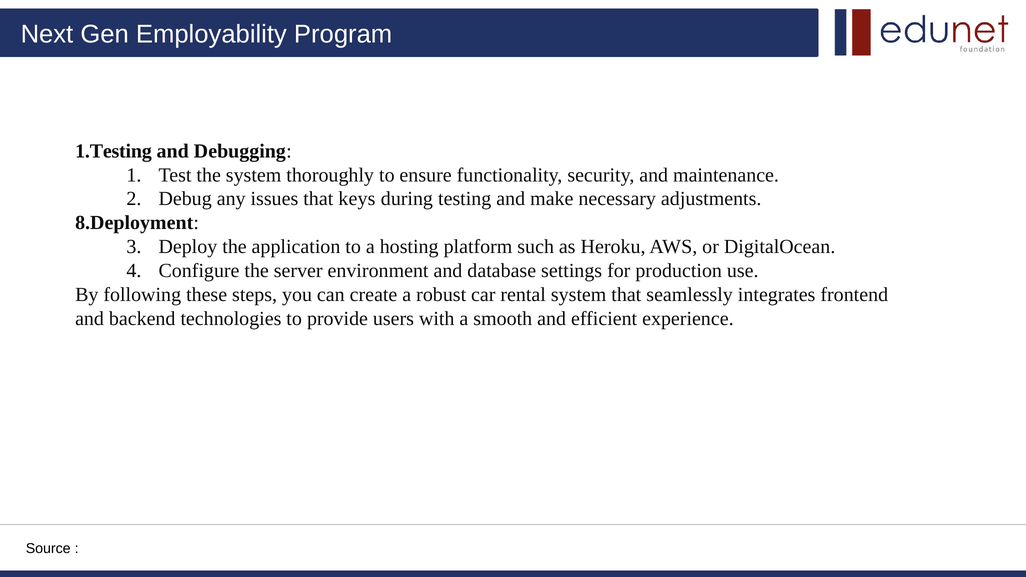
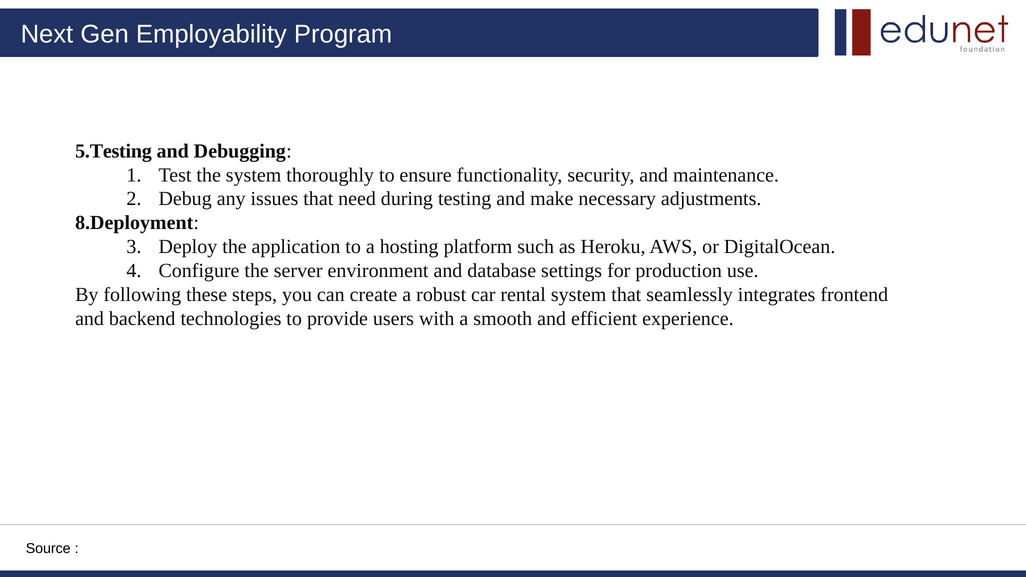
1.Testing: 1.Testing -> 5.Testing (113, 151)
keys: keys -> need (357, 199)
